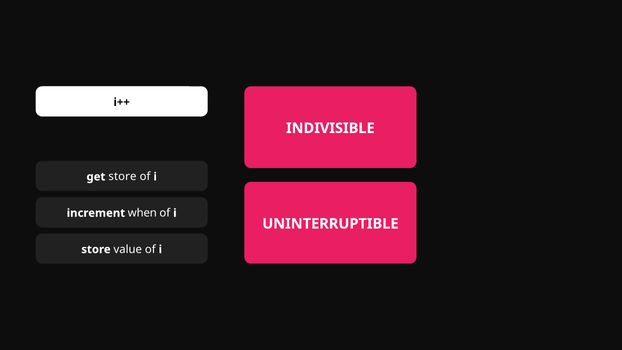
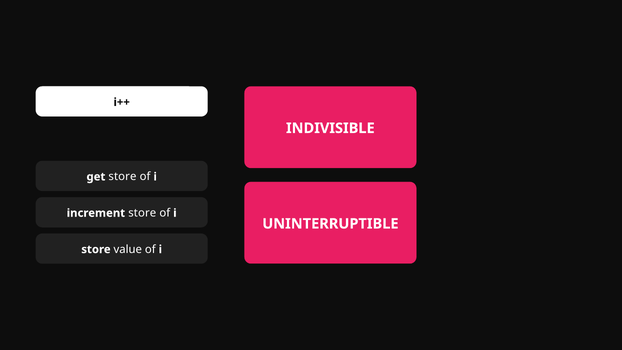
increment when: when -> store (142, 213)
